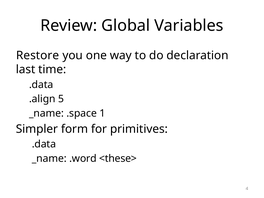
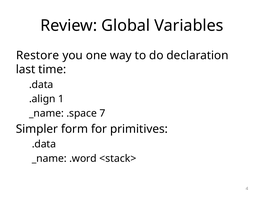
5: 5 -> 1 (61, 99)
1: 1 -> 7 (102, 113)
<these>: <these> -> <stack> (118, 158)
